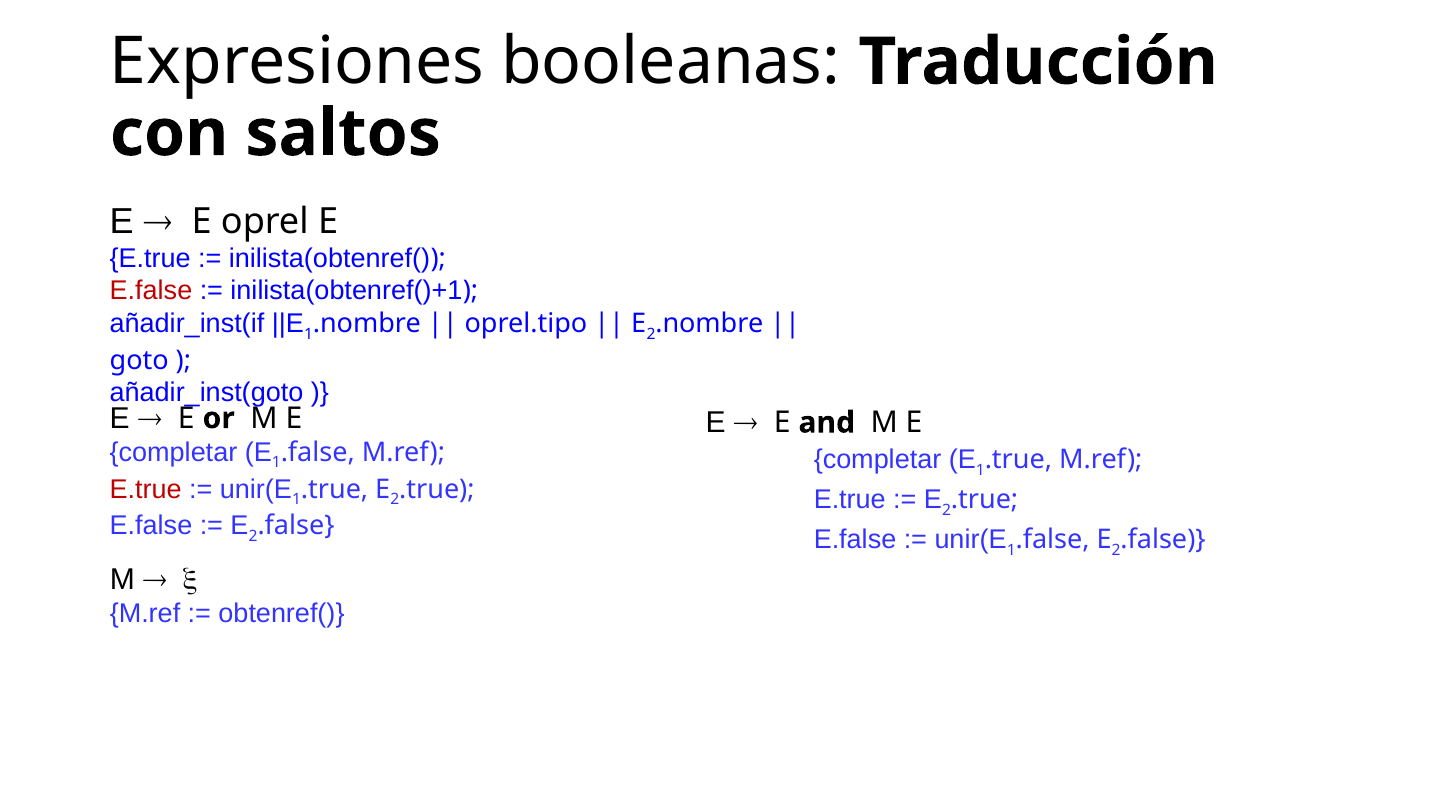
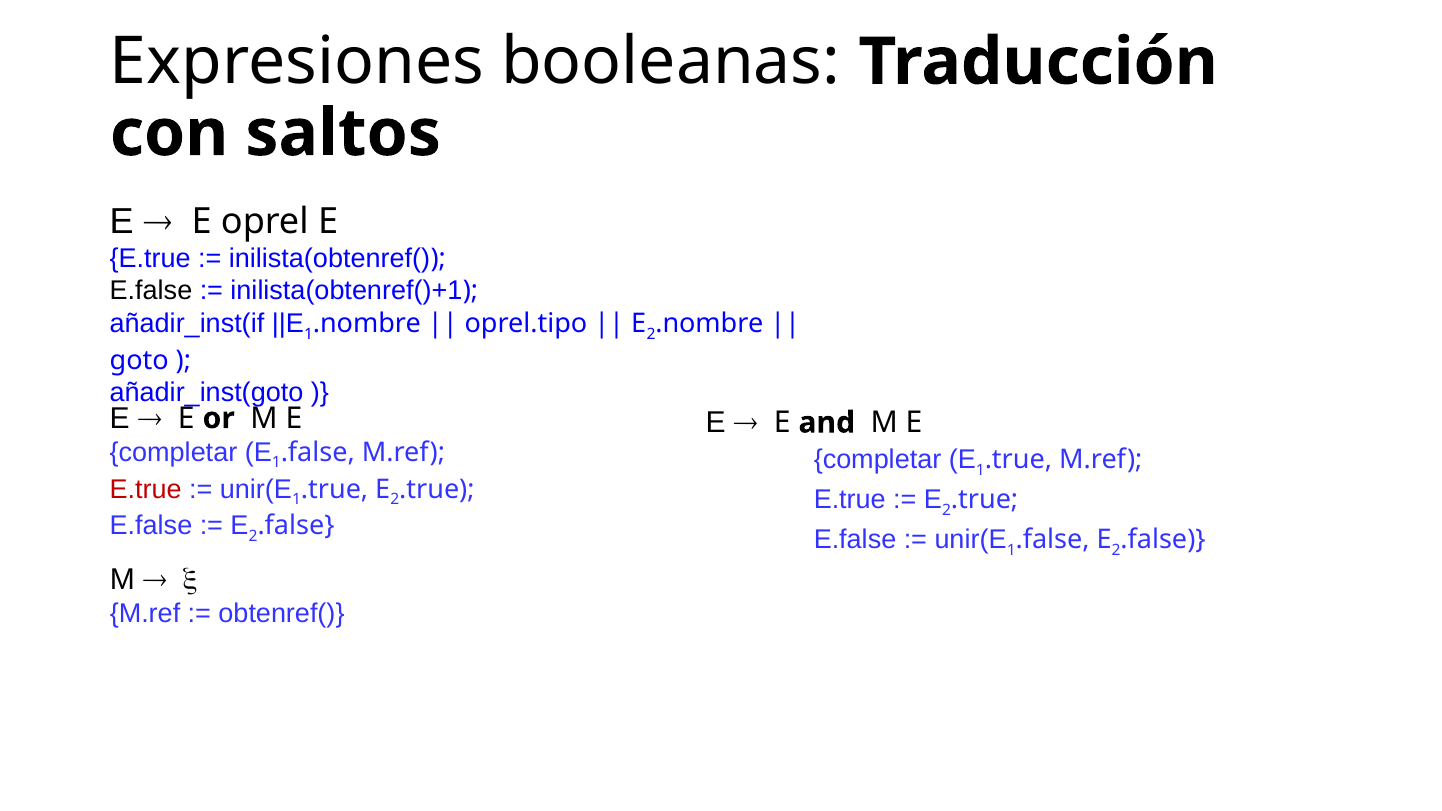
E.false colour: red -> black (151, 291)
